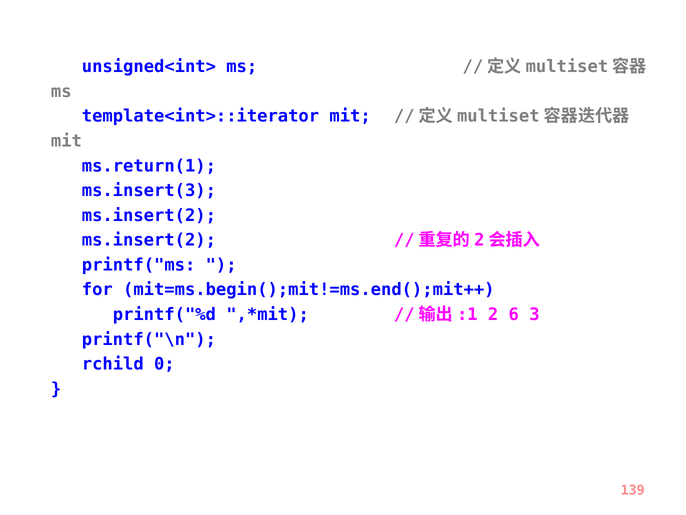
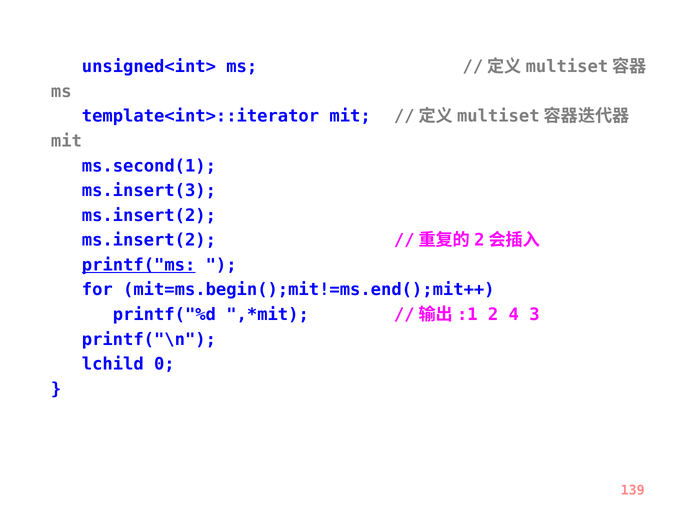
ms.return(1: ms.return(1 -> ms.second(1 (149, 166)
printf("ms underline: none -> present (139, 265)
6: 6 -> 4 (514, 314)
rchild: rchild -> lchild (113, 364)
